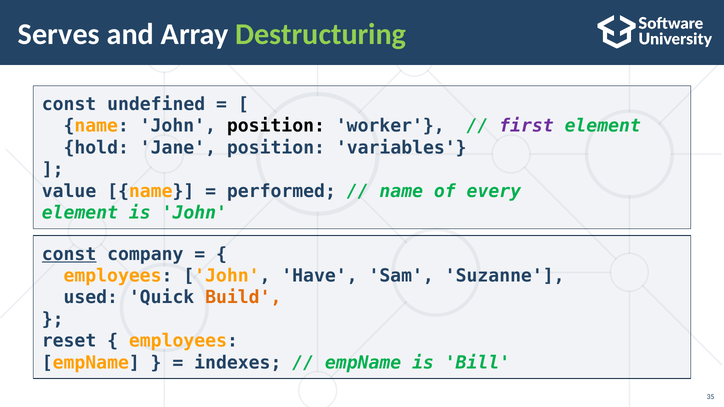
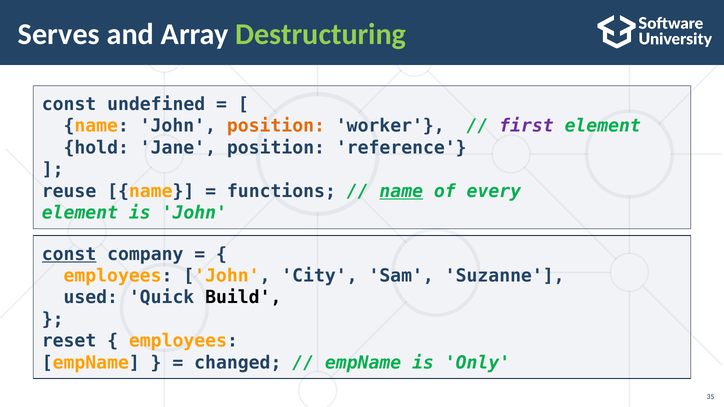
position colour: black -> orange (276, 126)
variables: variables -> reference (401, 148)
value: value -> reuse (69, 191)
performed: performed -> functions (281, 191)
name underline: none -> present (401, 191)
Have: Have -> City (319, 276)
Build colour: orange -> black (243, 298)
indexes: indexes -> changed (238, 363)
Bill: Bill -> Only (477, 363)
